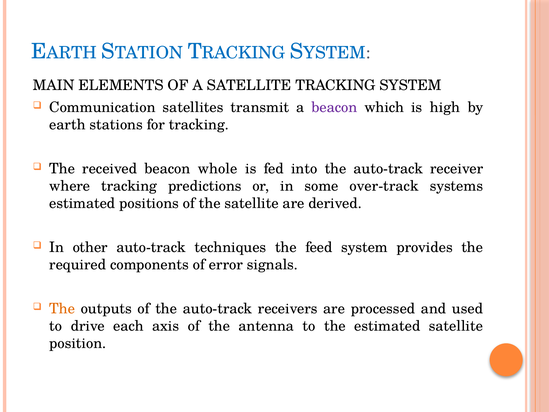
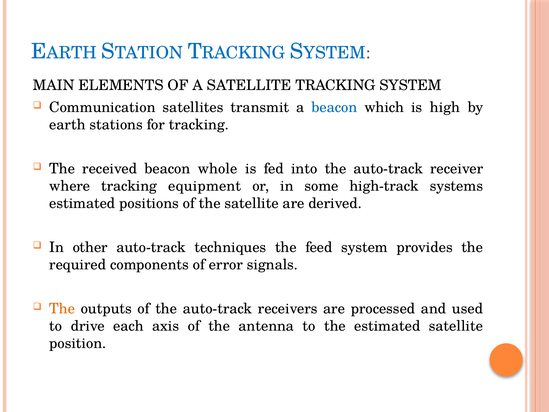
beacon colour: purple -> blue (334, 107)
predictions: predictions -> equipment (205, 186)
over-track: over-track -> high-track (384, 186)
